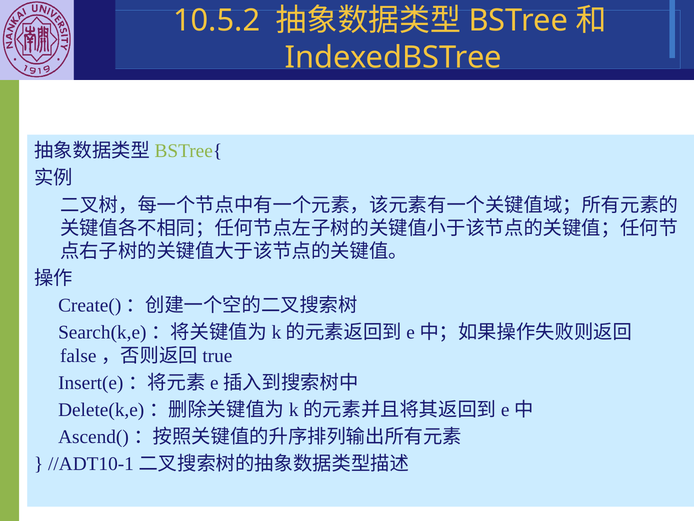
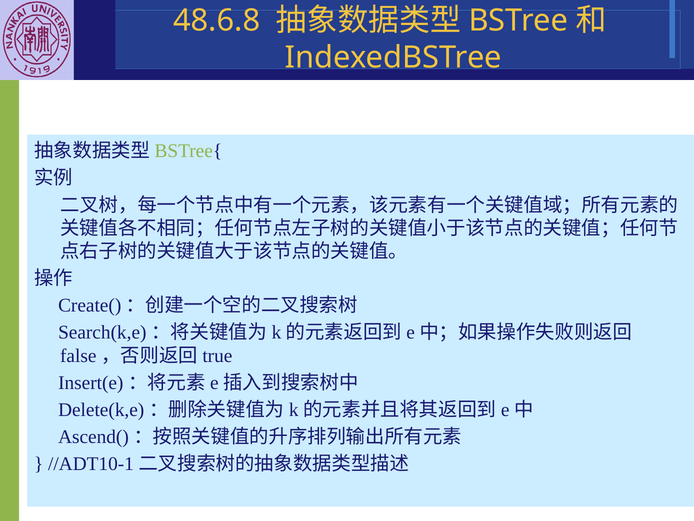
10.5.2: 10.5.2 -> 48.6.8 (217, 21)
